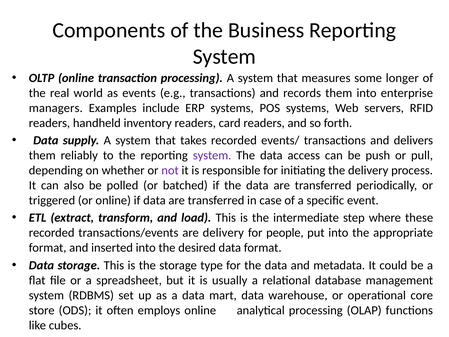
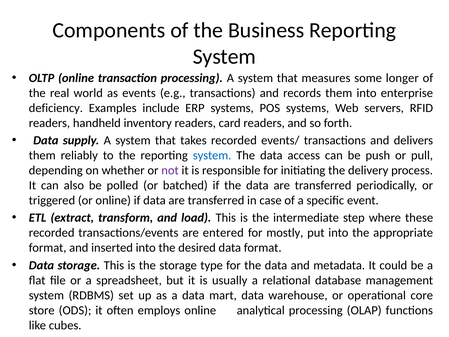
managers: managers -> deficiency (56, 108)
system colour: purple -> blue (212, 155)
are delivery: delivery -> entered (223, 233)
people: people -> mostly (285, 233)
